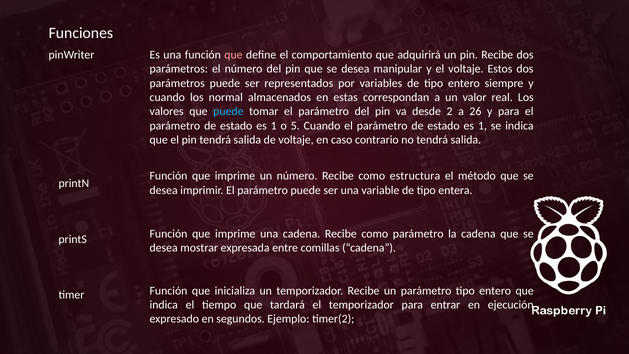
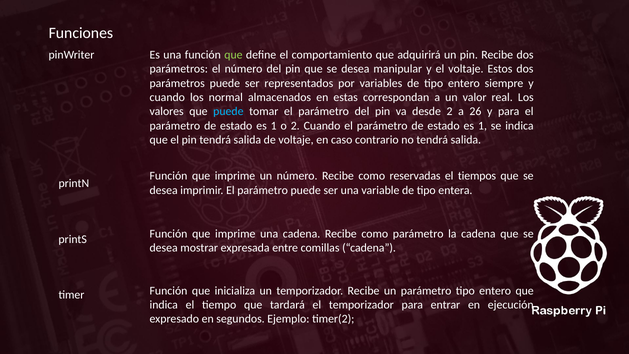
que colour: pink -> light green (233, 55)
o 5: 5 -> 2 (295, 126)
estructura: estructura -> reservadas (415, 176)
método: método -> tiempos (477, 176)
